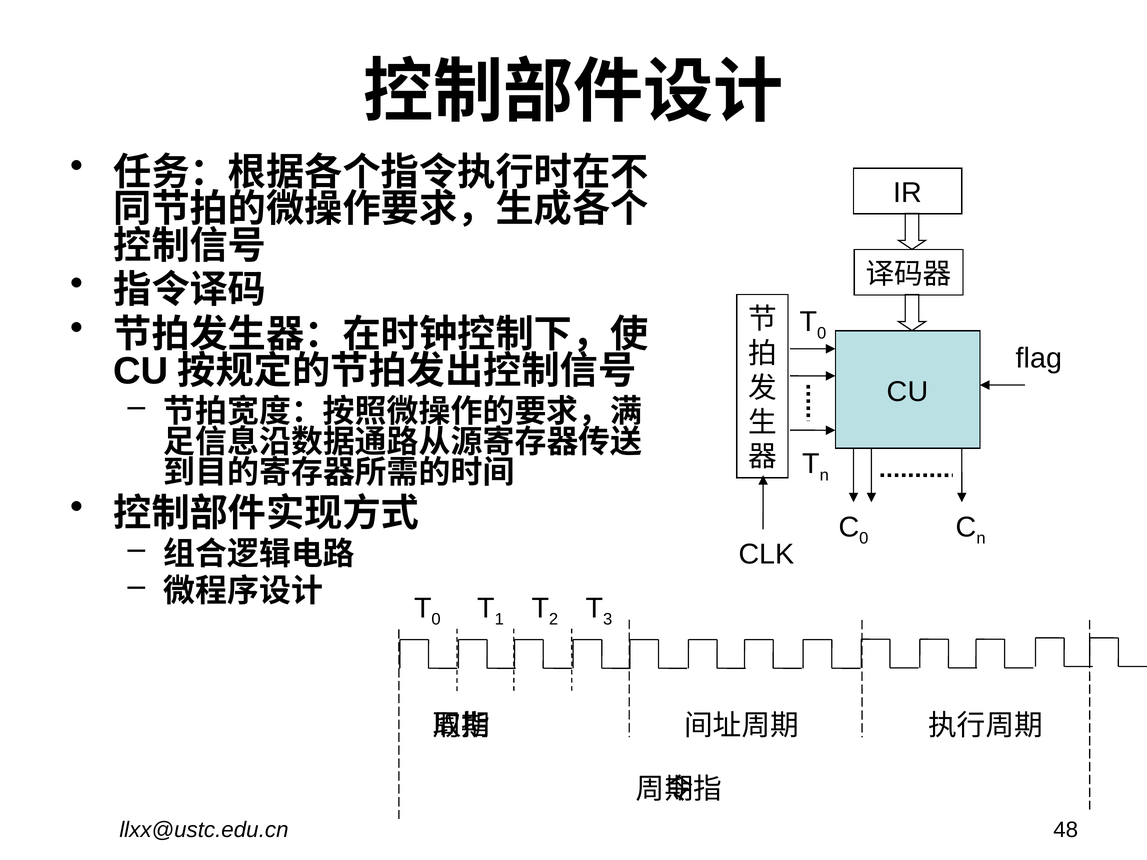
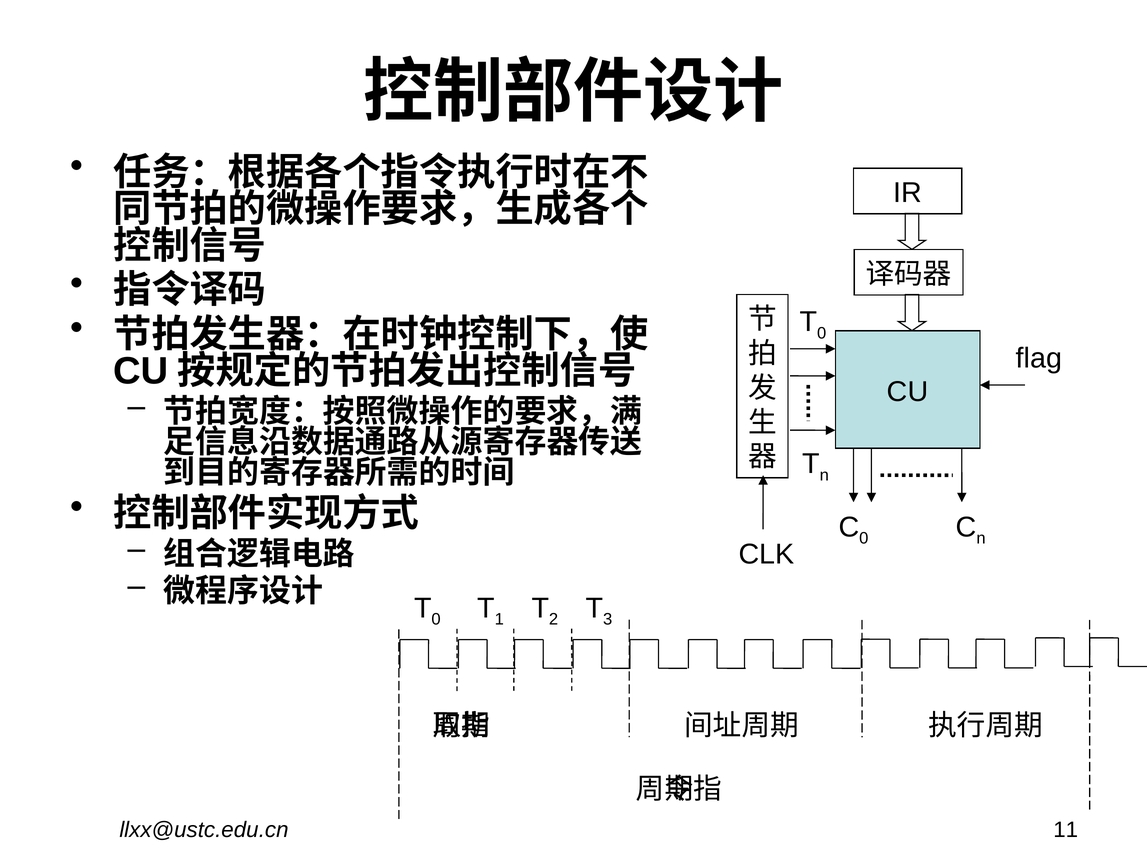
48: 48 -> 11 (1066, 830)
